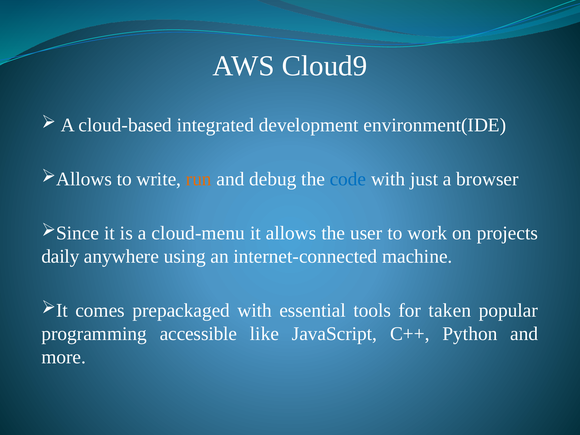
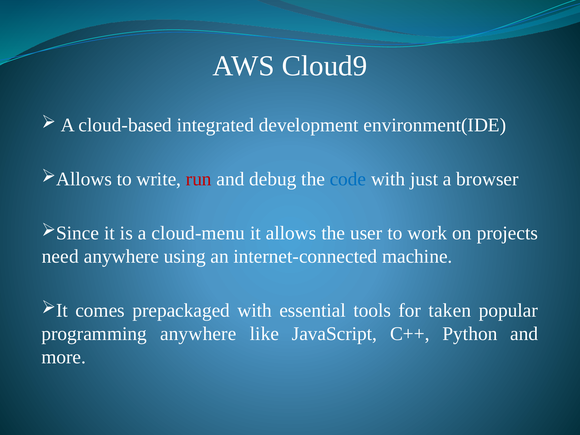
run colour: orange -> red (199, 179)
daily: daily -> need (60, 256)
programming accessible: accessible -> anywhere (198, 334)
